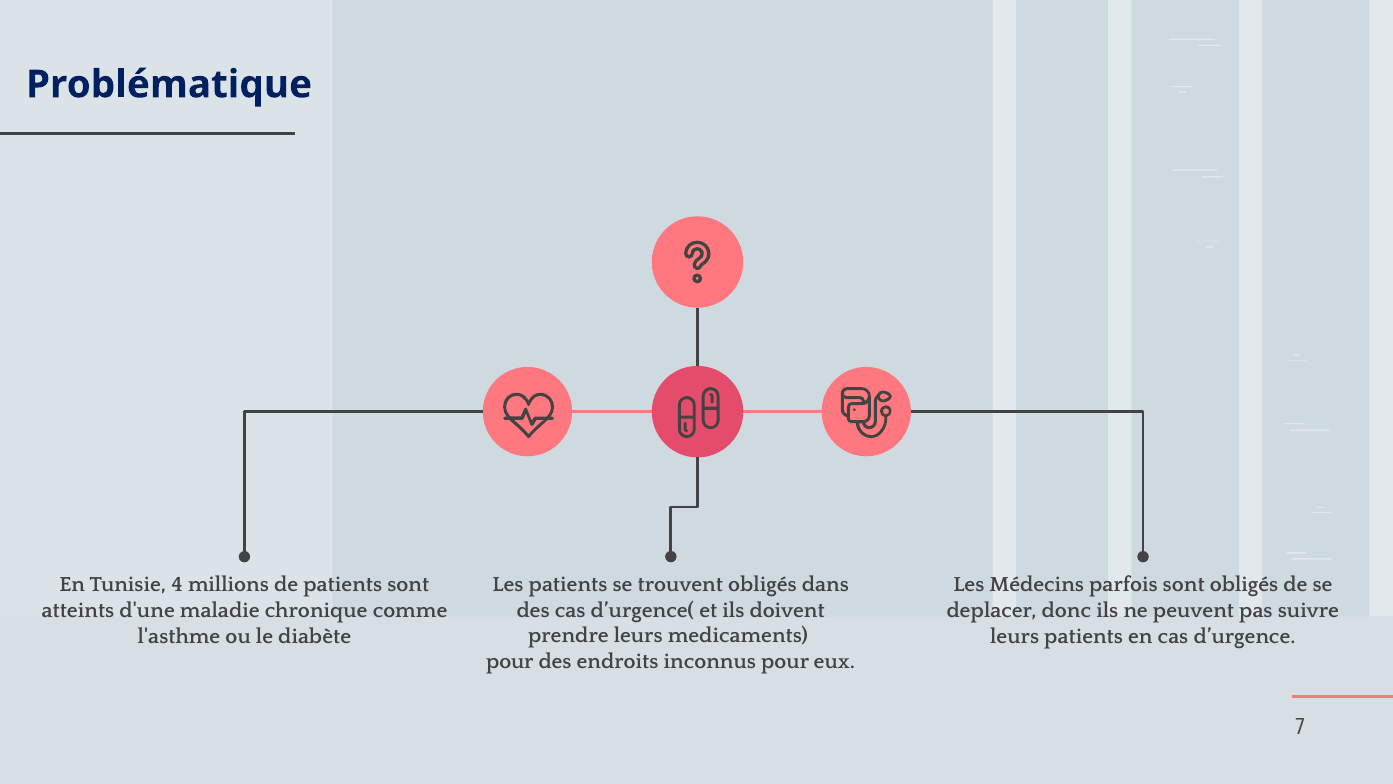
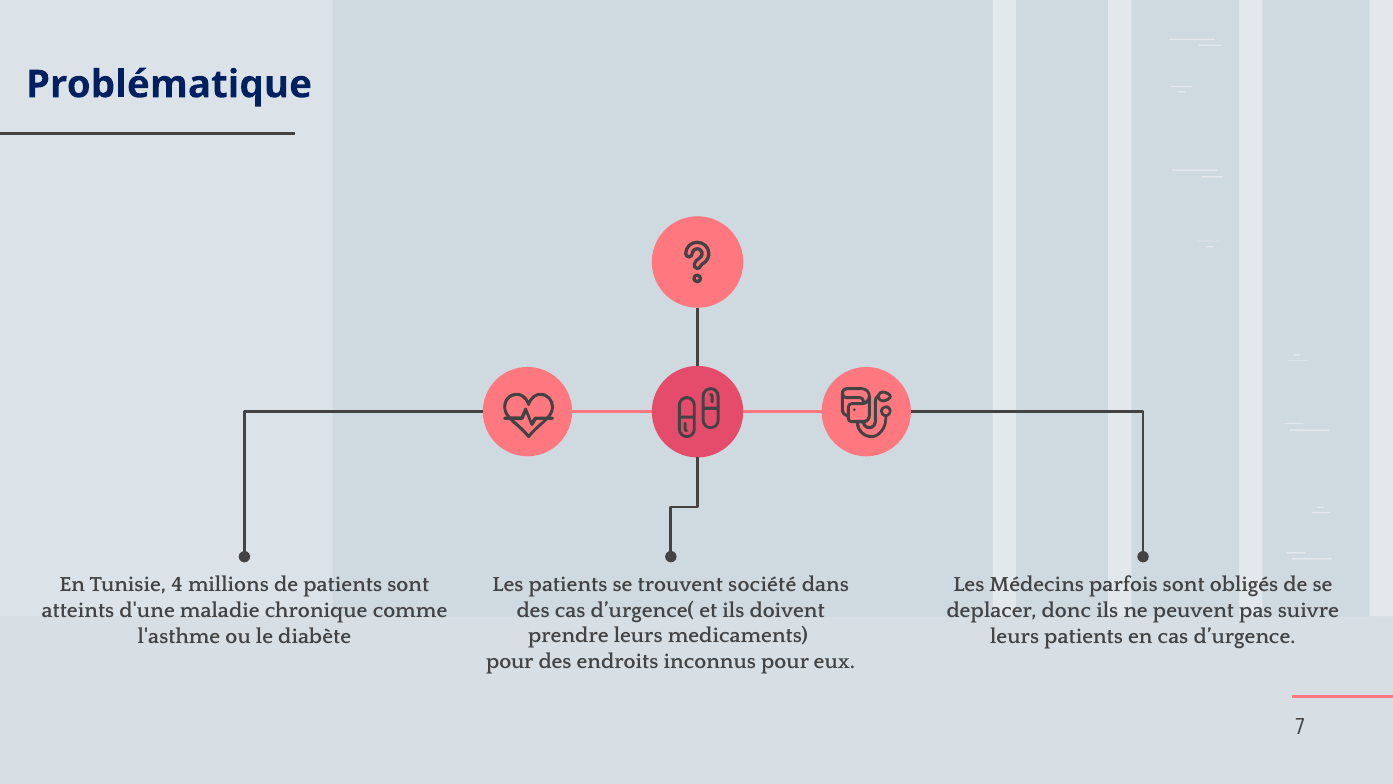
trouvent obligés: obligés -> société (762, 585)
